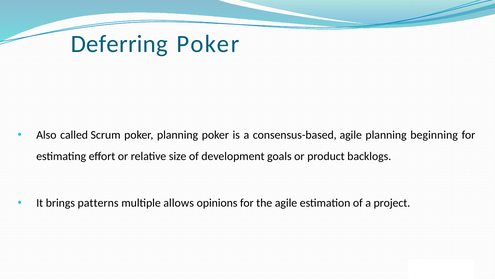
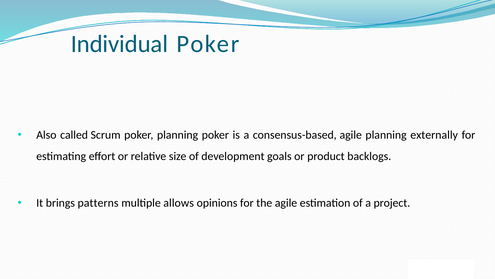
Deferring: Deferring -> Individual (119, 44)
beginning: beginning -> externally (434, 135)
